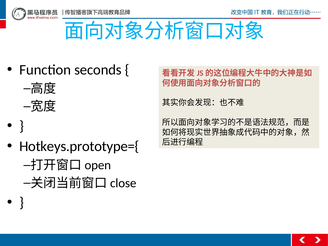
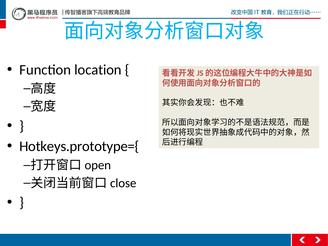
seconds: seconds -> location (98, 70)
